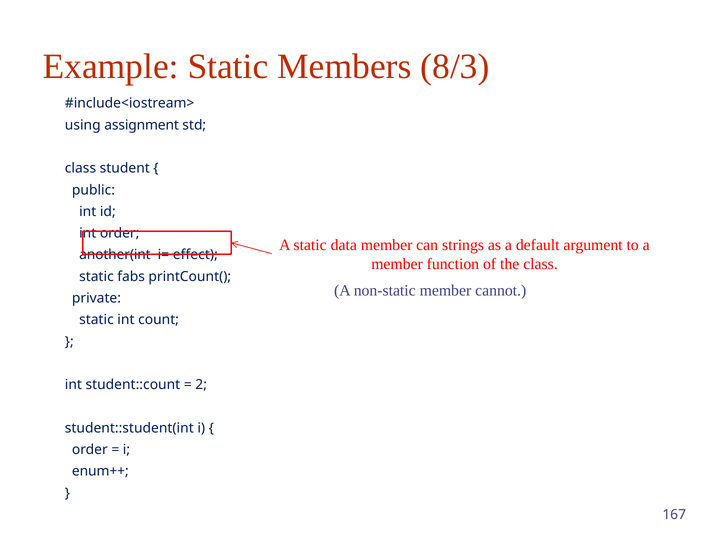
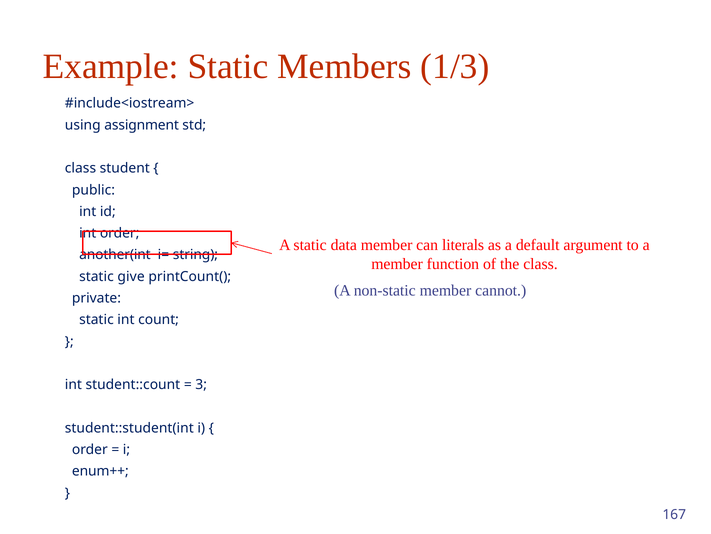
8/3: 8/3 -> 1/3 (455, 66)
strings: strings -> literals (463, 245)
effect: effect -> string (195, 255)
fabs: fabs -> give (131, 276)
2: 2 -> 3 (201, 384)
